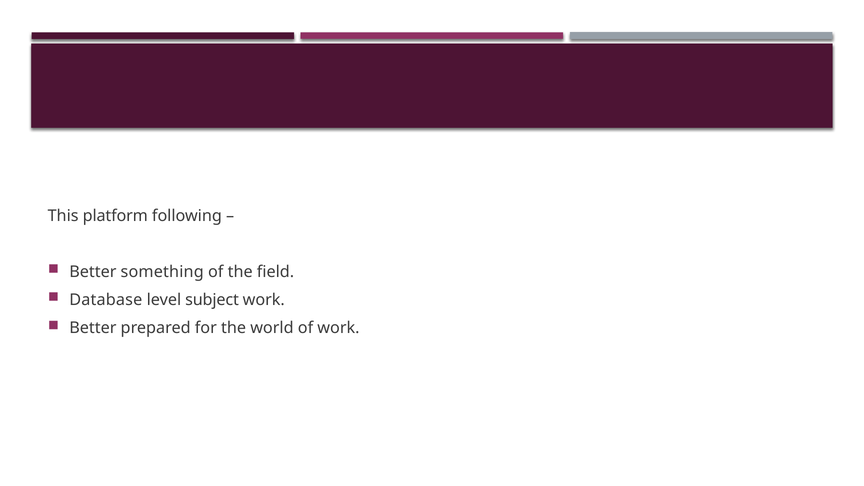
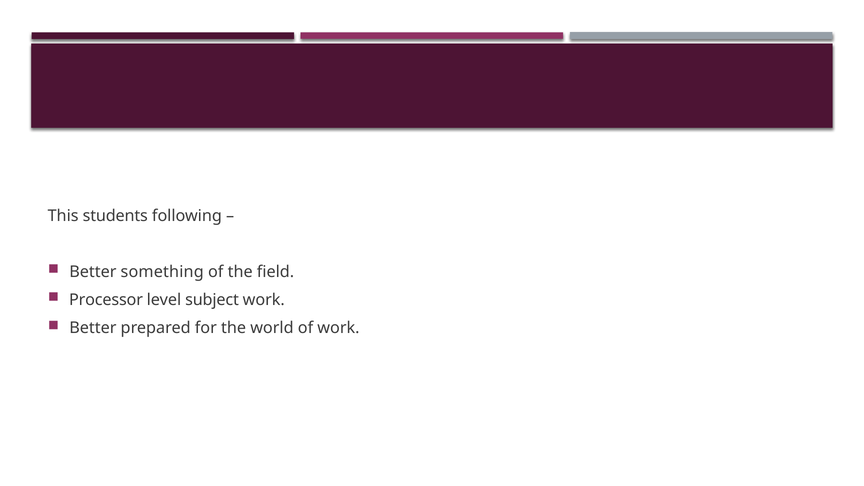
platform: platform -> students (115, 216)
Database: Database -> Processor (106, 300)
